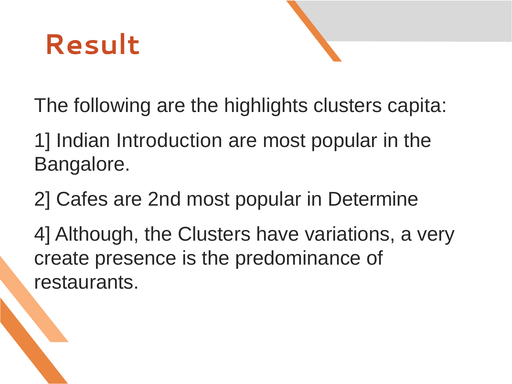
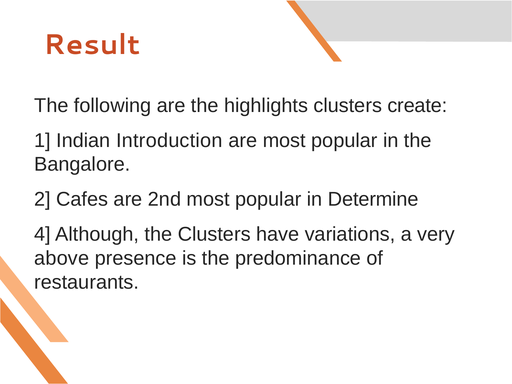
capita: capita -> create (417, 105)
create: create -> above (62, 258)
